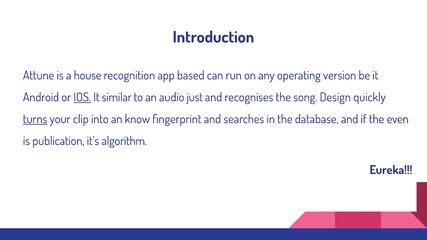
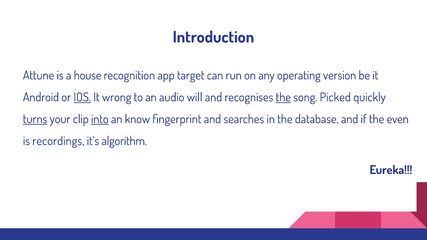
based: based -> target (191, 76)
similar: similar -> wrong (117, 97)
just: just -> will (195, 97)
the underline: none -> present (283, 97)
Design: Design -> Picked (335, 97)
into underline: none -> present (100, 119)
publication: publication -> recordings (58, 141)
